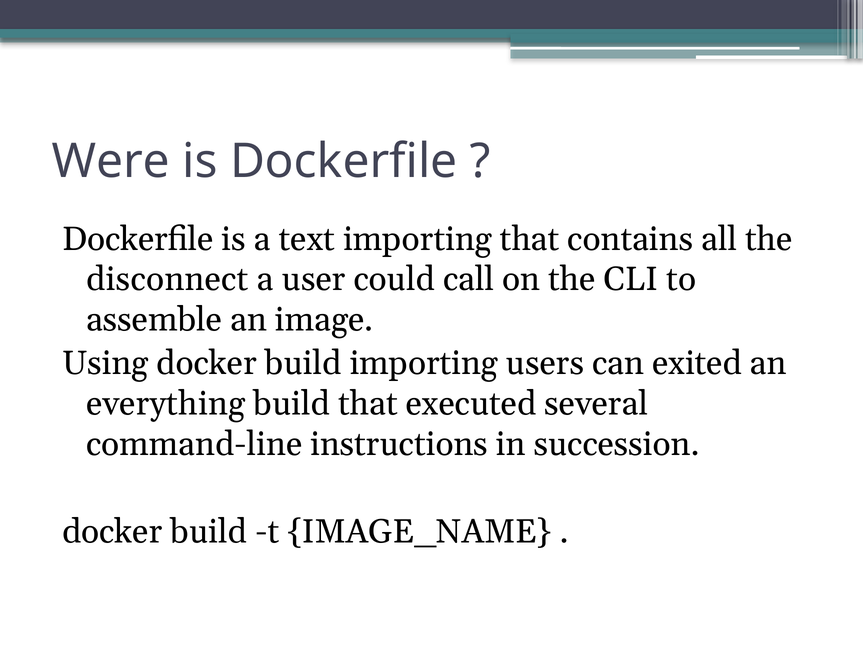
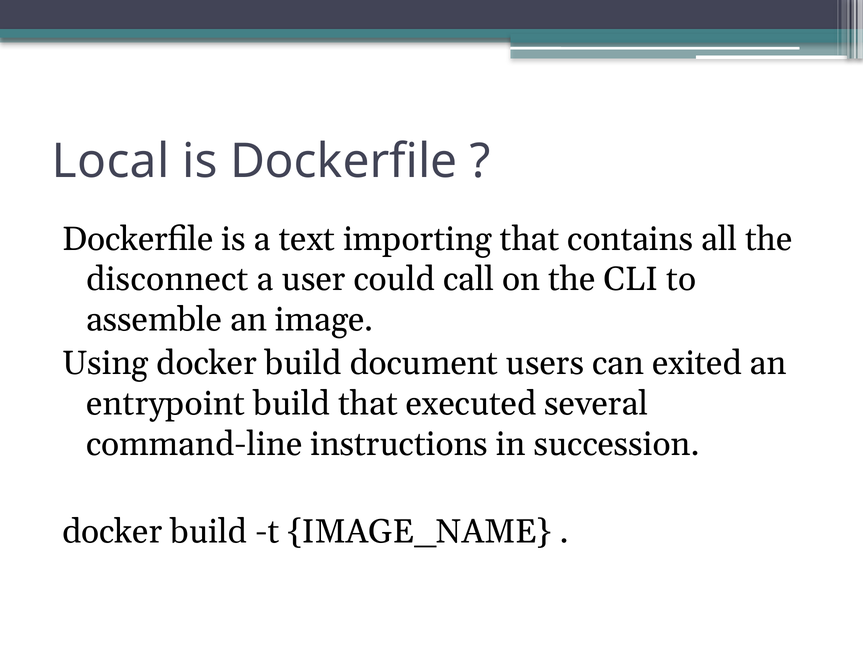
Were: Were -> Local (111, 162)
build importing: importing -> document (424, 364)
everything: everything -> entrypoint (166, 404)
